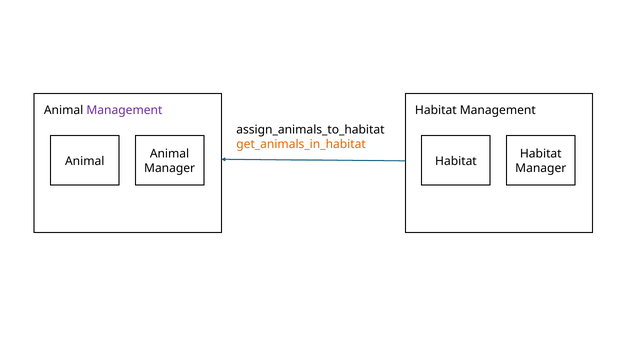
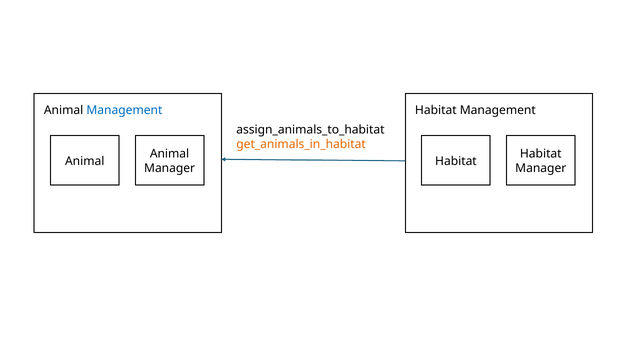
Management colour: purple -> blue (124, 110)
